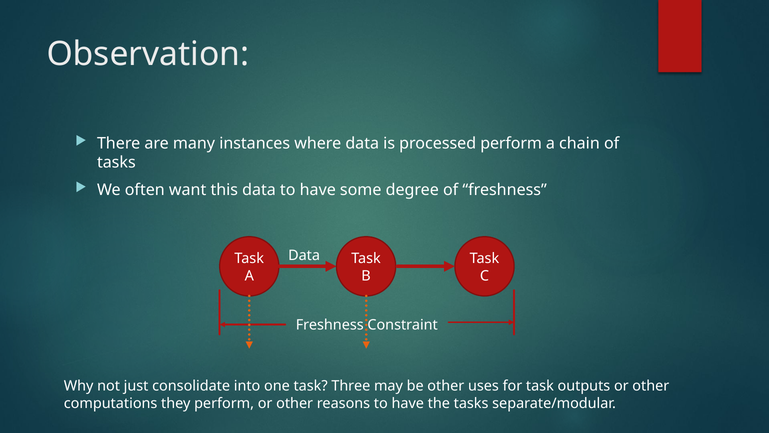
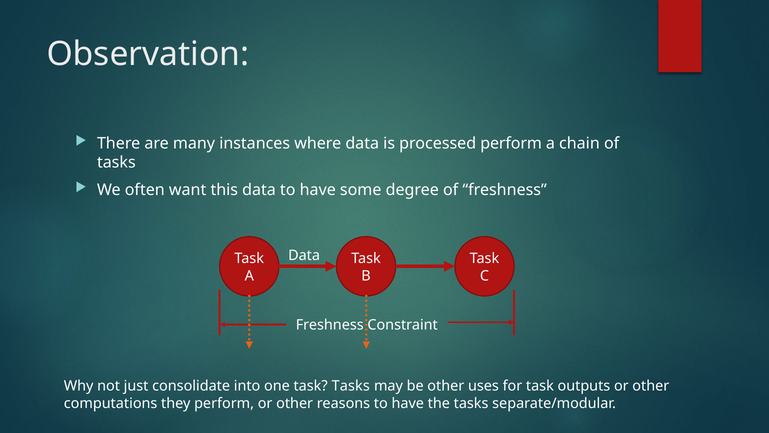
task Three: Three -> Tasks (351, 386)
